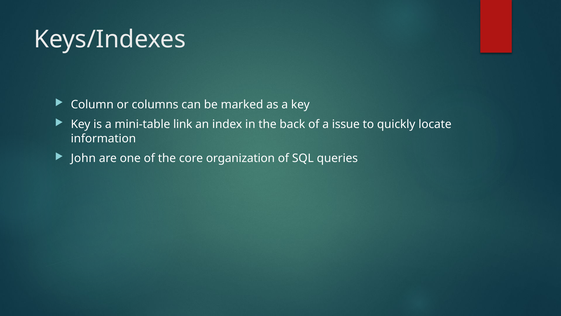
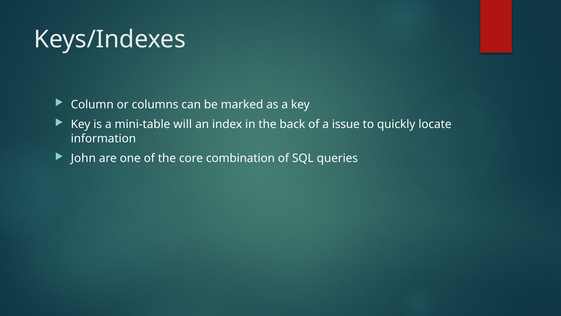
link: link -> will (183, 124)
organization: organization -> combination (240, 158)
